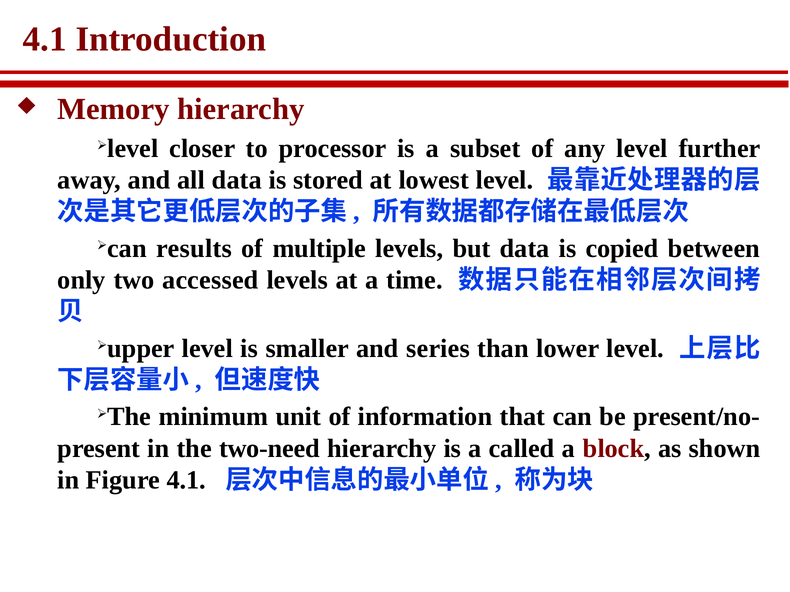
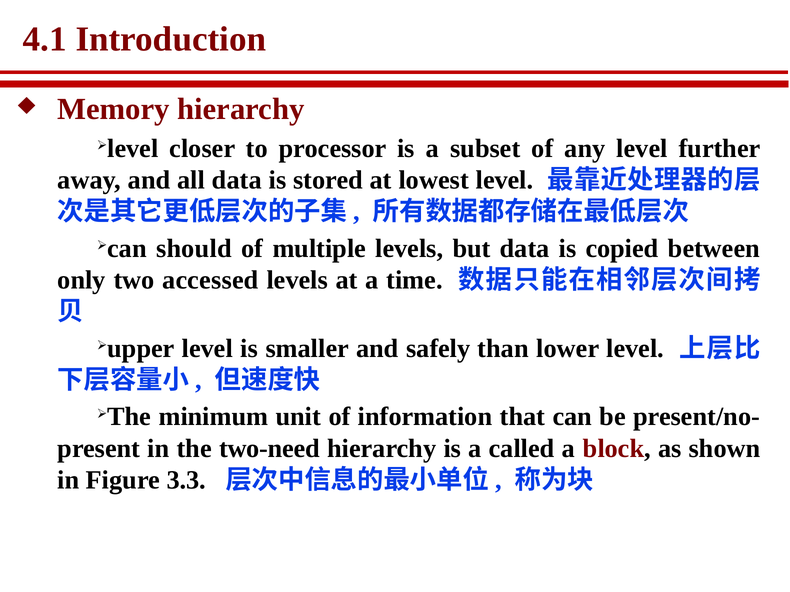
results: results -> should (194, 249)
series: series -> safely (438, 349)
Figure 4.1: 4.1 -> 3.3 (186, 480)
